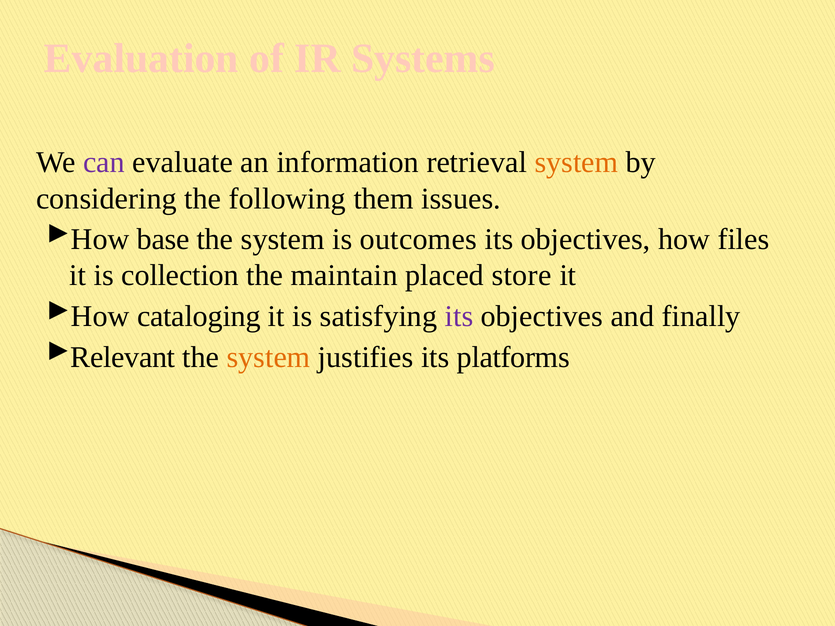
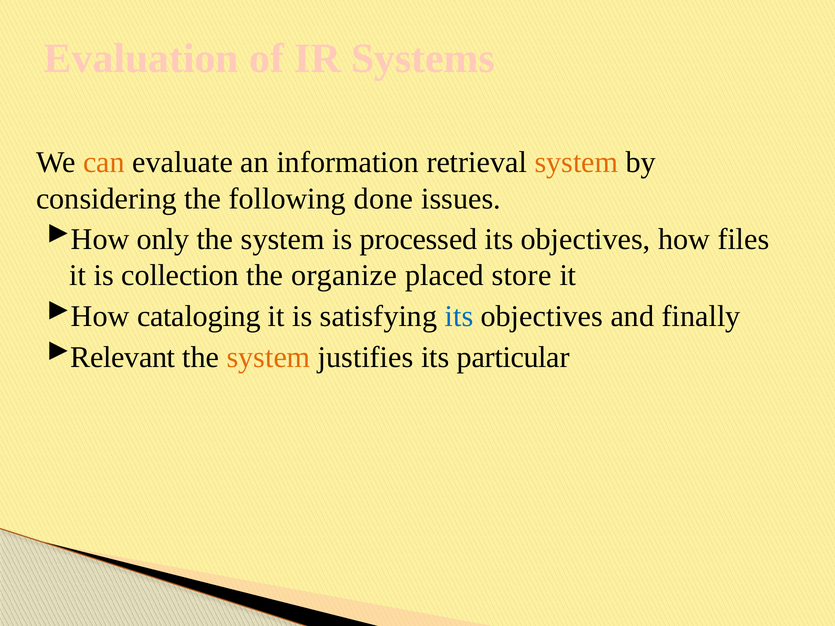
can colour: purple -> orange (104, 163)
them: them -> done (384, 199)
base: base -> only (163, 239)
outcomes: outcomes -> processed (419, 239)
maintain: maintain -> organize (344, 276)
its colour: purple -> blue (459, 316)
platforms: platforms -> particular (513, 357)
